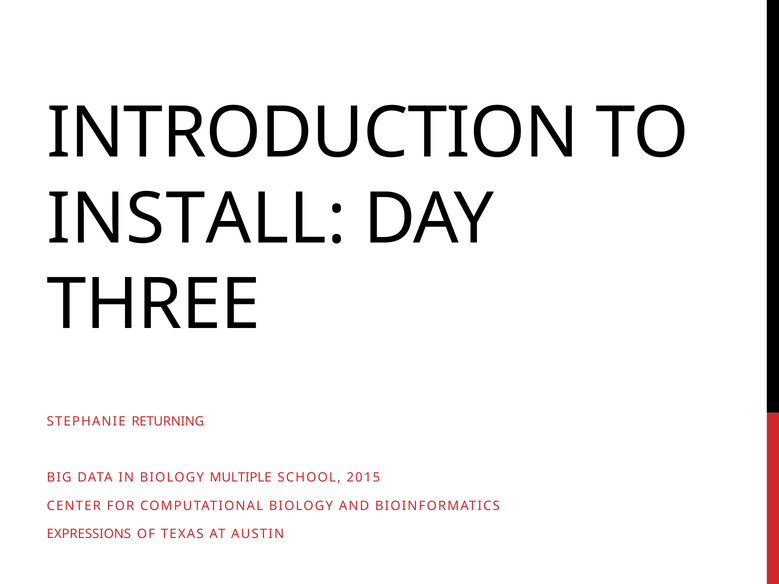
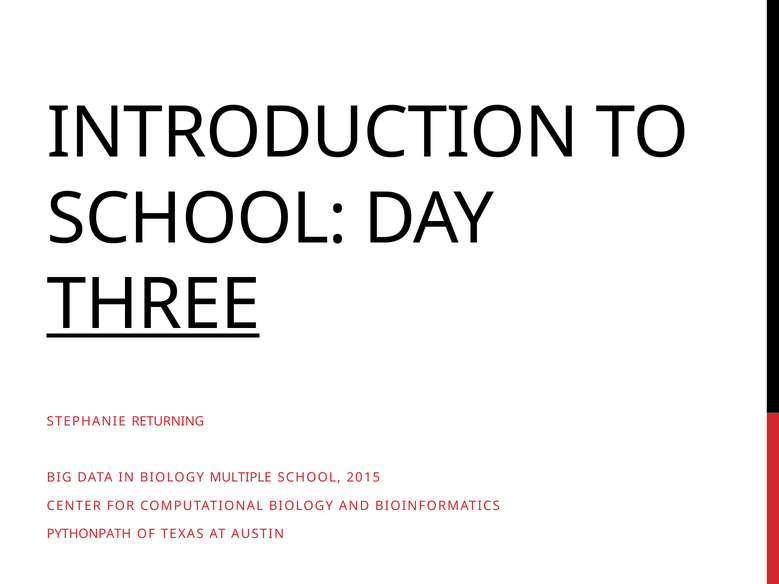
INSTALL: INSTALL -> SCHOOL (197, 219)
THREE underline: none -> present (154, 305)
EXPRESSIONS: EXPRESSIONS -> PYTHONPATH (89, 534)
